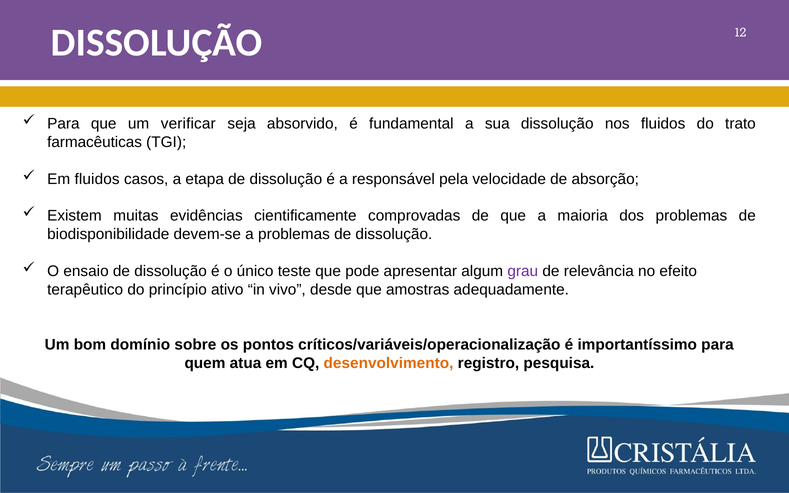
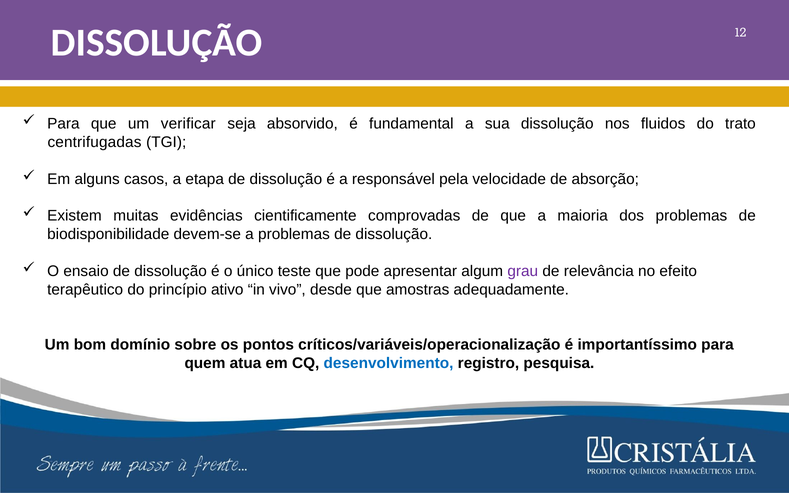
farmacêuticas: farmacêuticas -> centrifugadas (94, 142)
Em fluidos: fluidos -> alguns (97, 179)
desenvolvimento colour: orange -> blue (389, 363)
